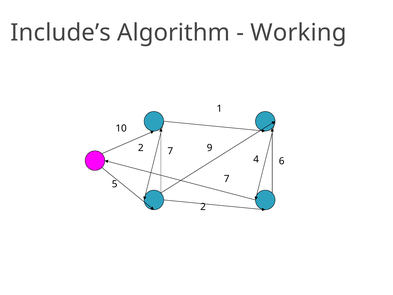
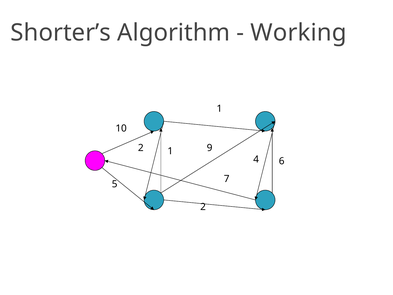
Include’s: Include’s -> Shorter’s (61, 33)
2 7: 7 -> 1 (170, 151)
